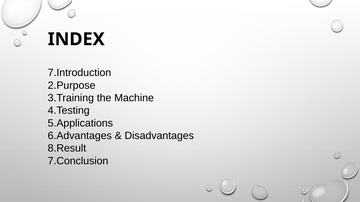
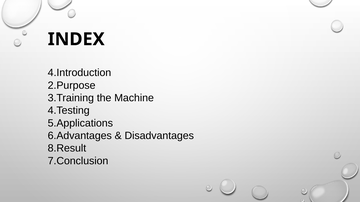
7.Introduction: 7.Introduction -> 4.Introduction (79, 73)
